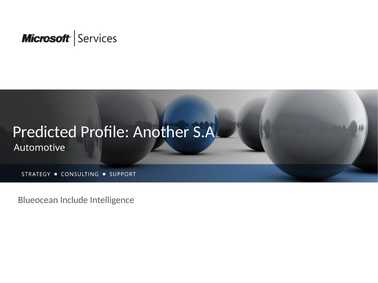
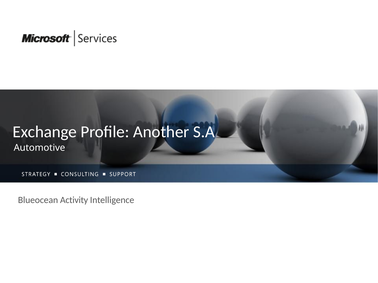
Predicted: Predicted -> Exchange (45, 132)
Include: Include -> Activity (74, 200)
